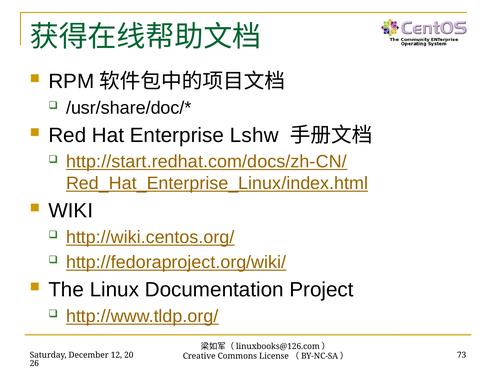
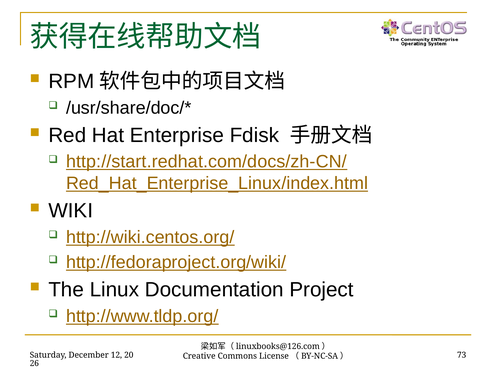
Lshw: Lshw -> Fdisk (254, 135)
